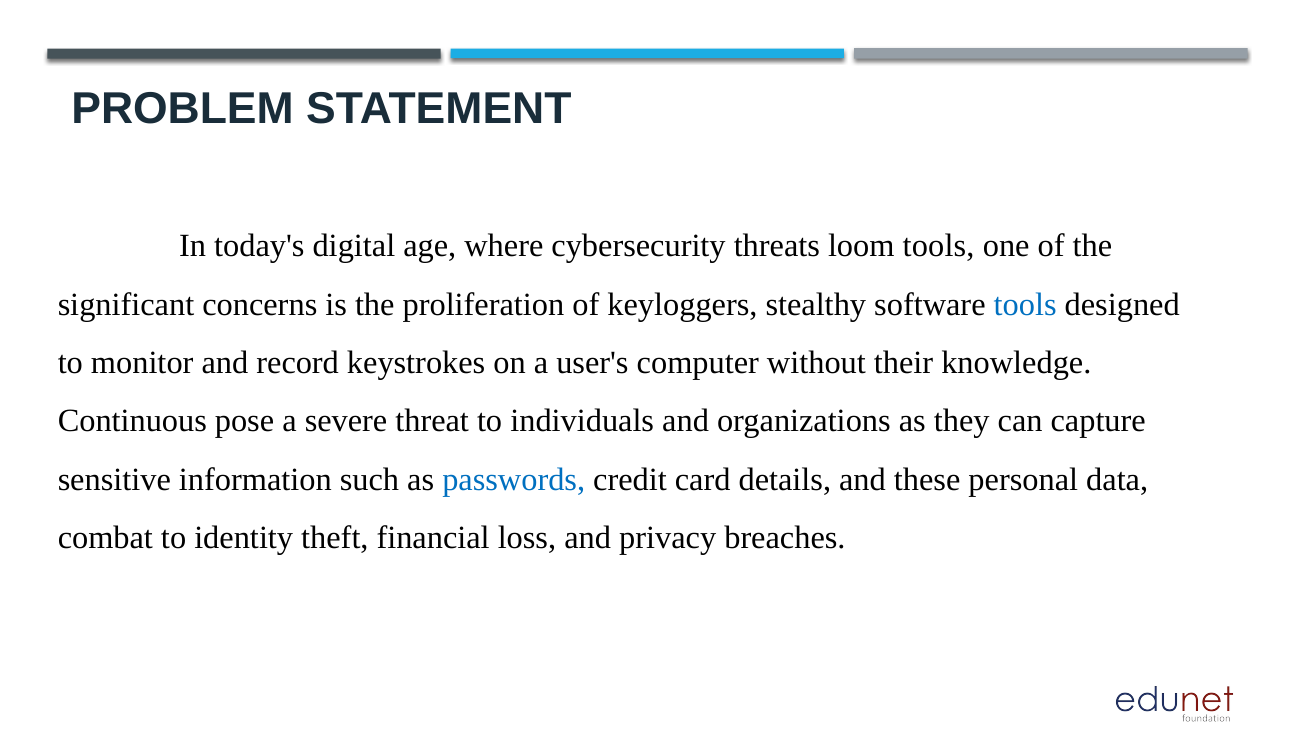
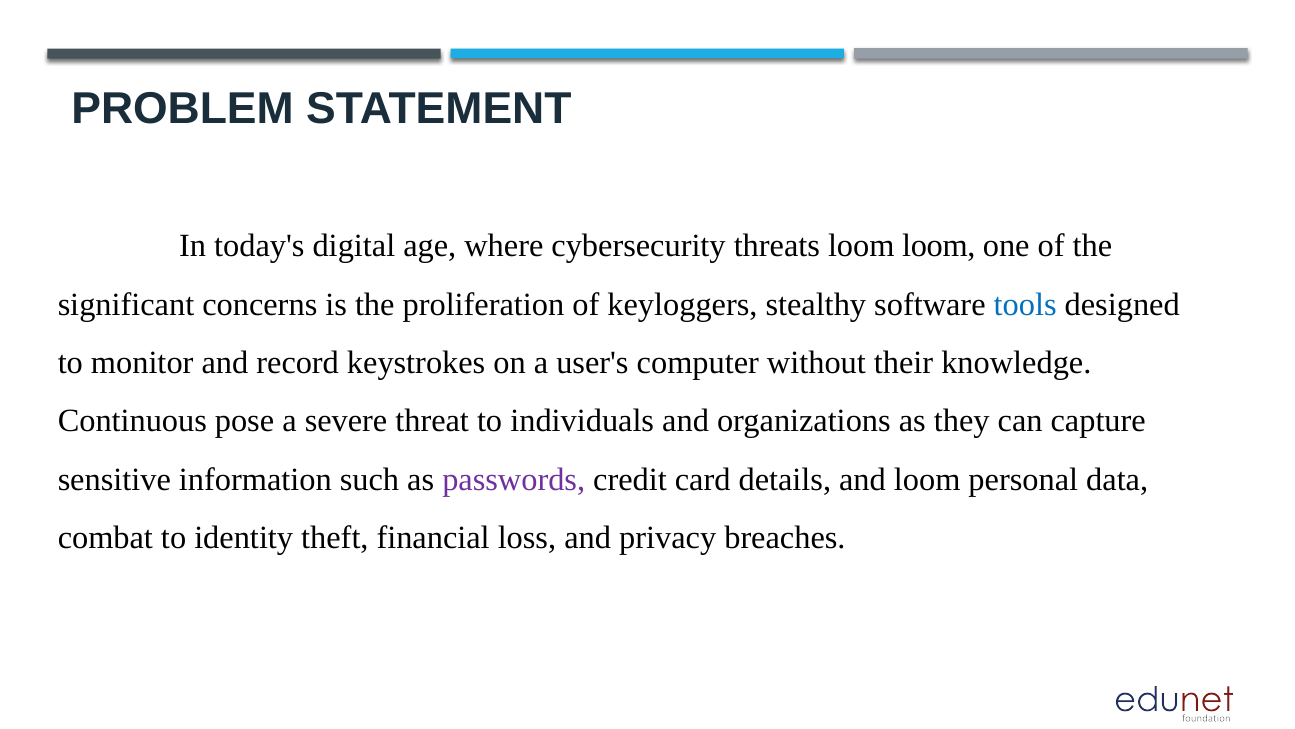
loom tools: tools -> loom (939, 246)
passwords colour: blue -> purple (514, 479)
and these: these -> loom (927, 479)
